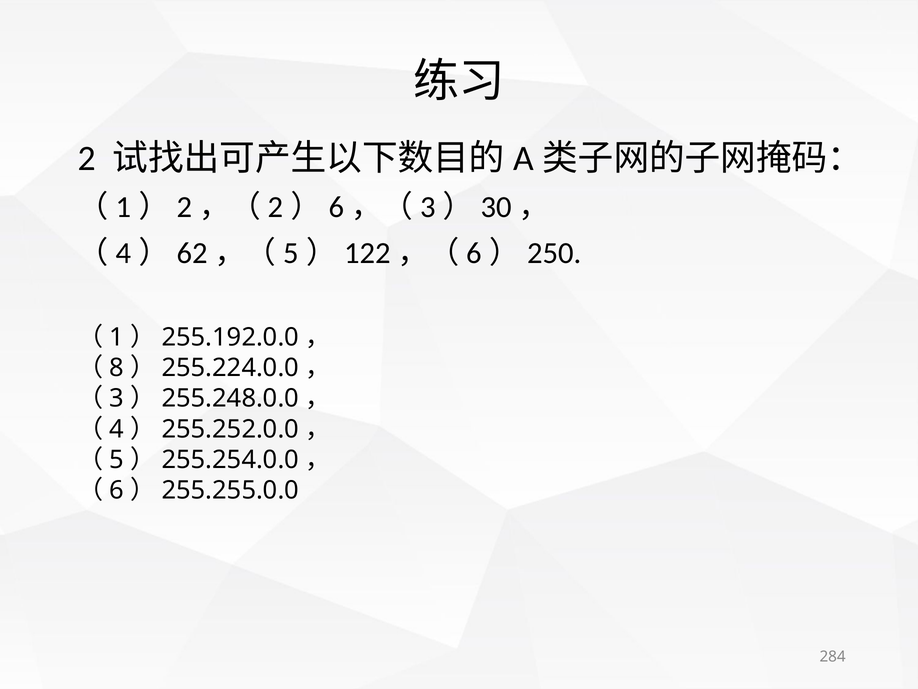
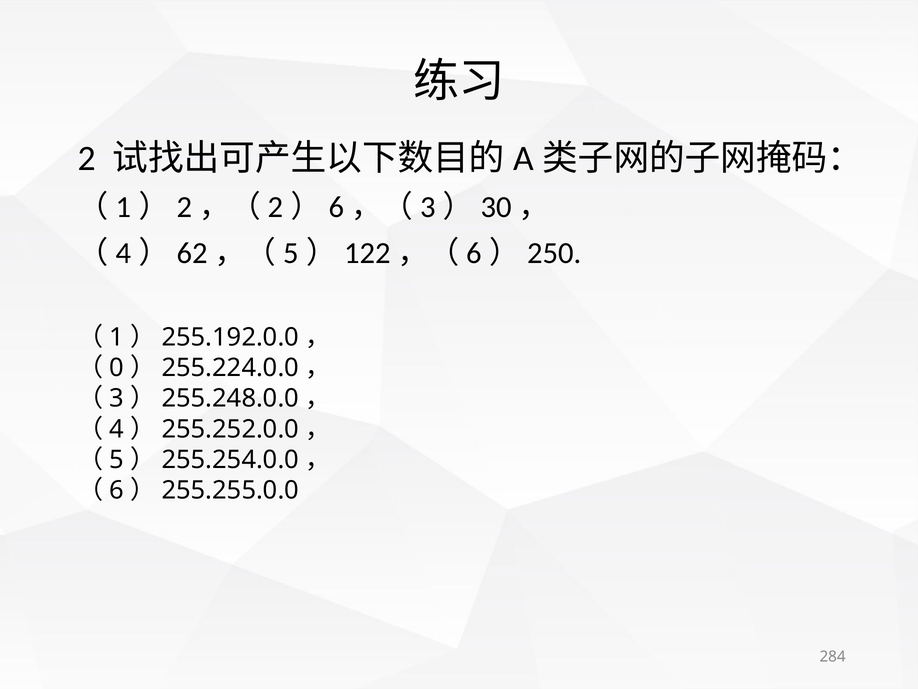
8: 8 -> 0 (117, 368)
